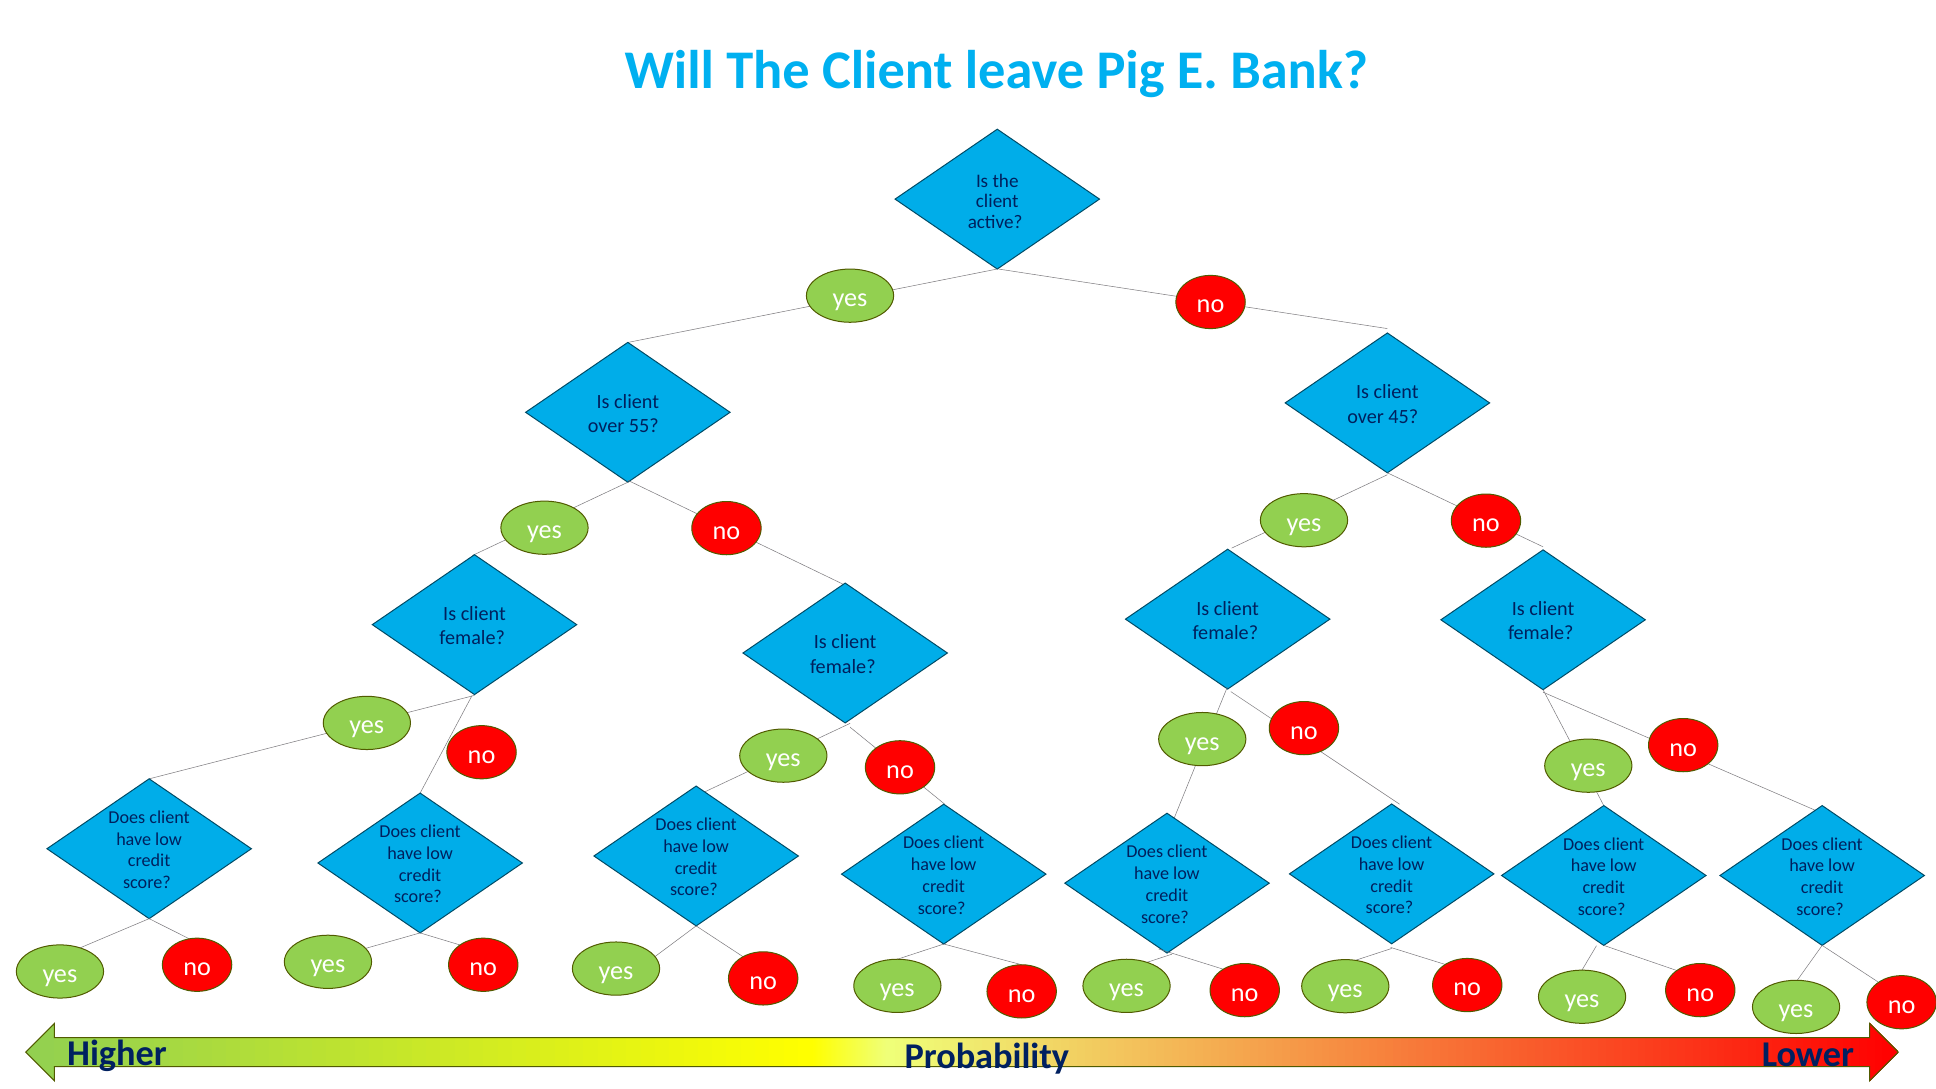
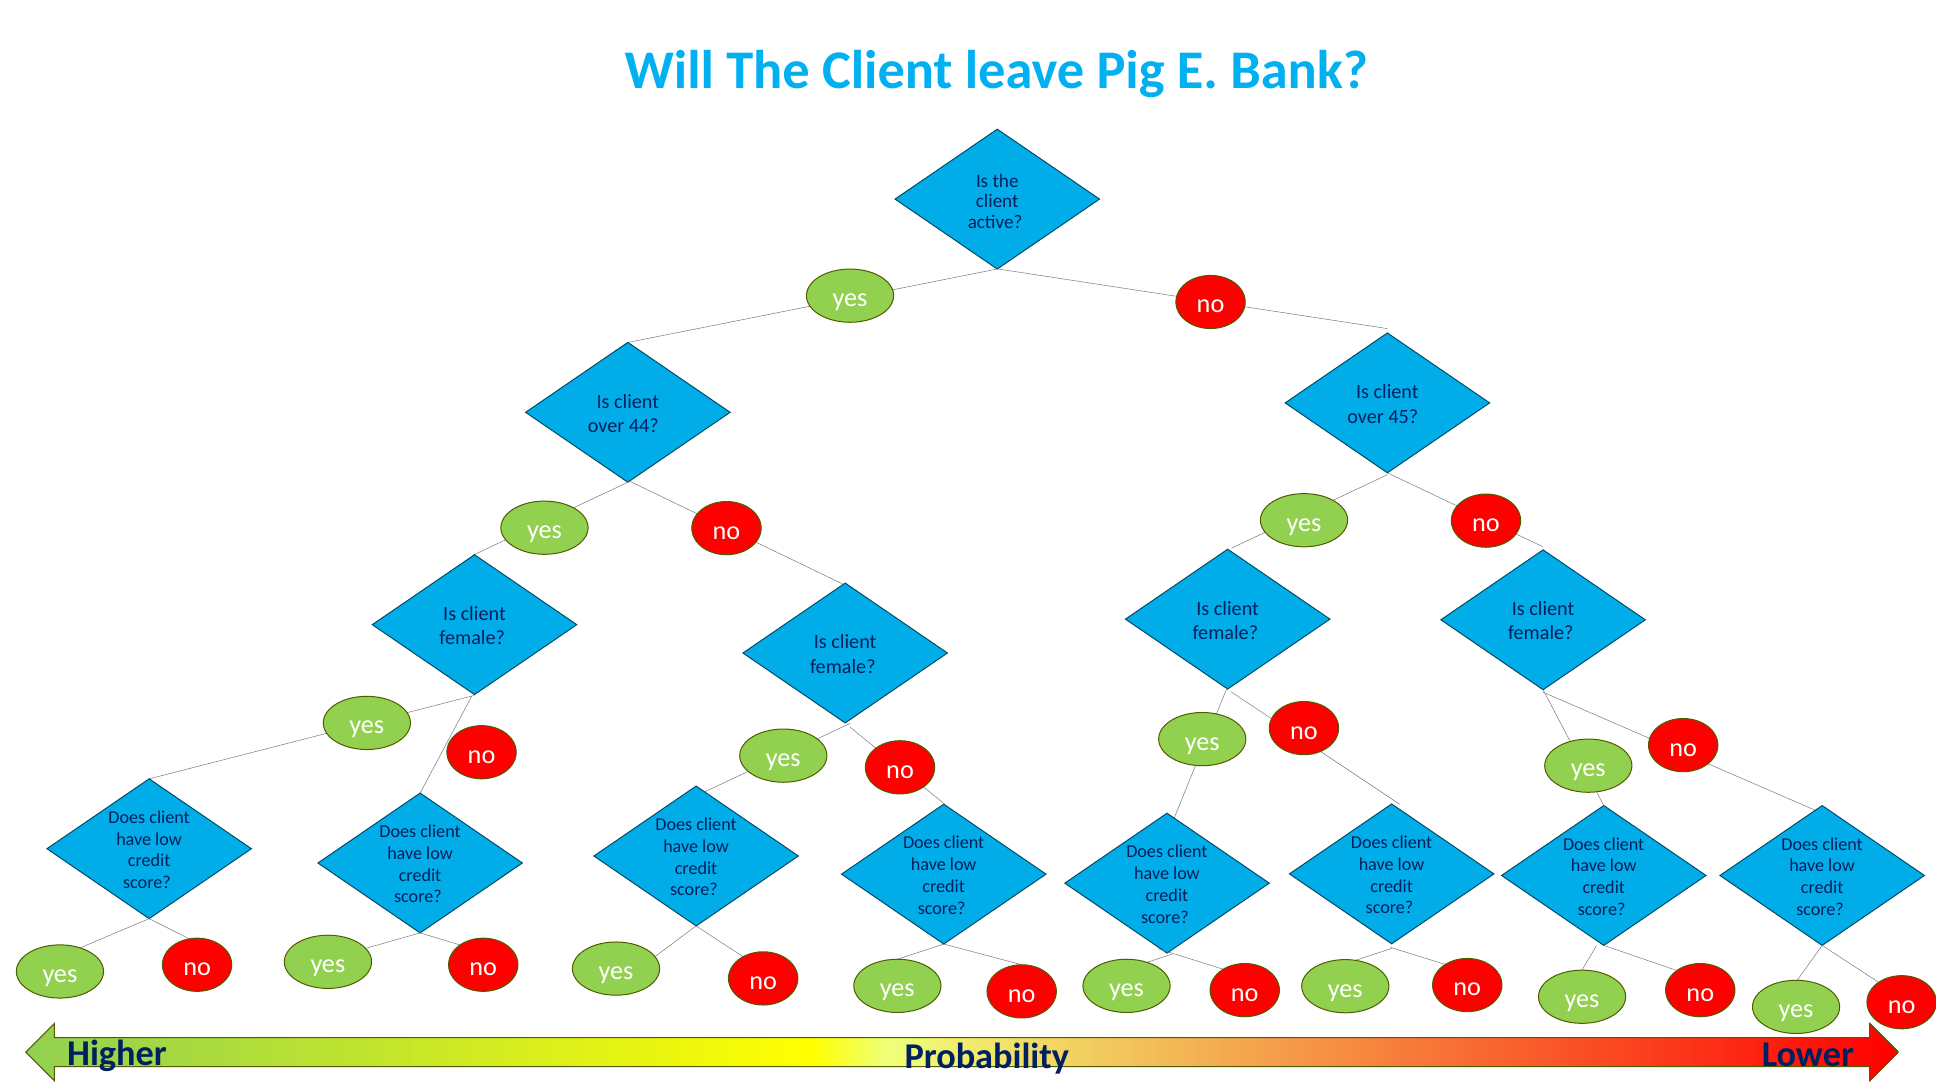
55: 55 -> 44 (644, 426)
